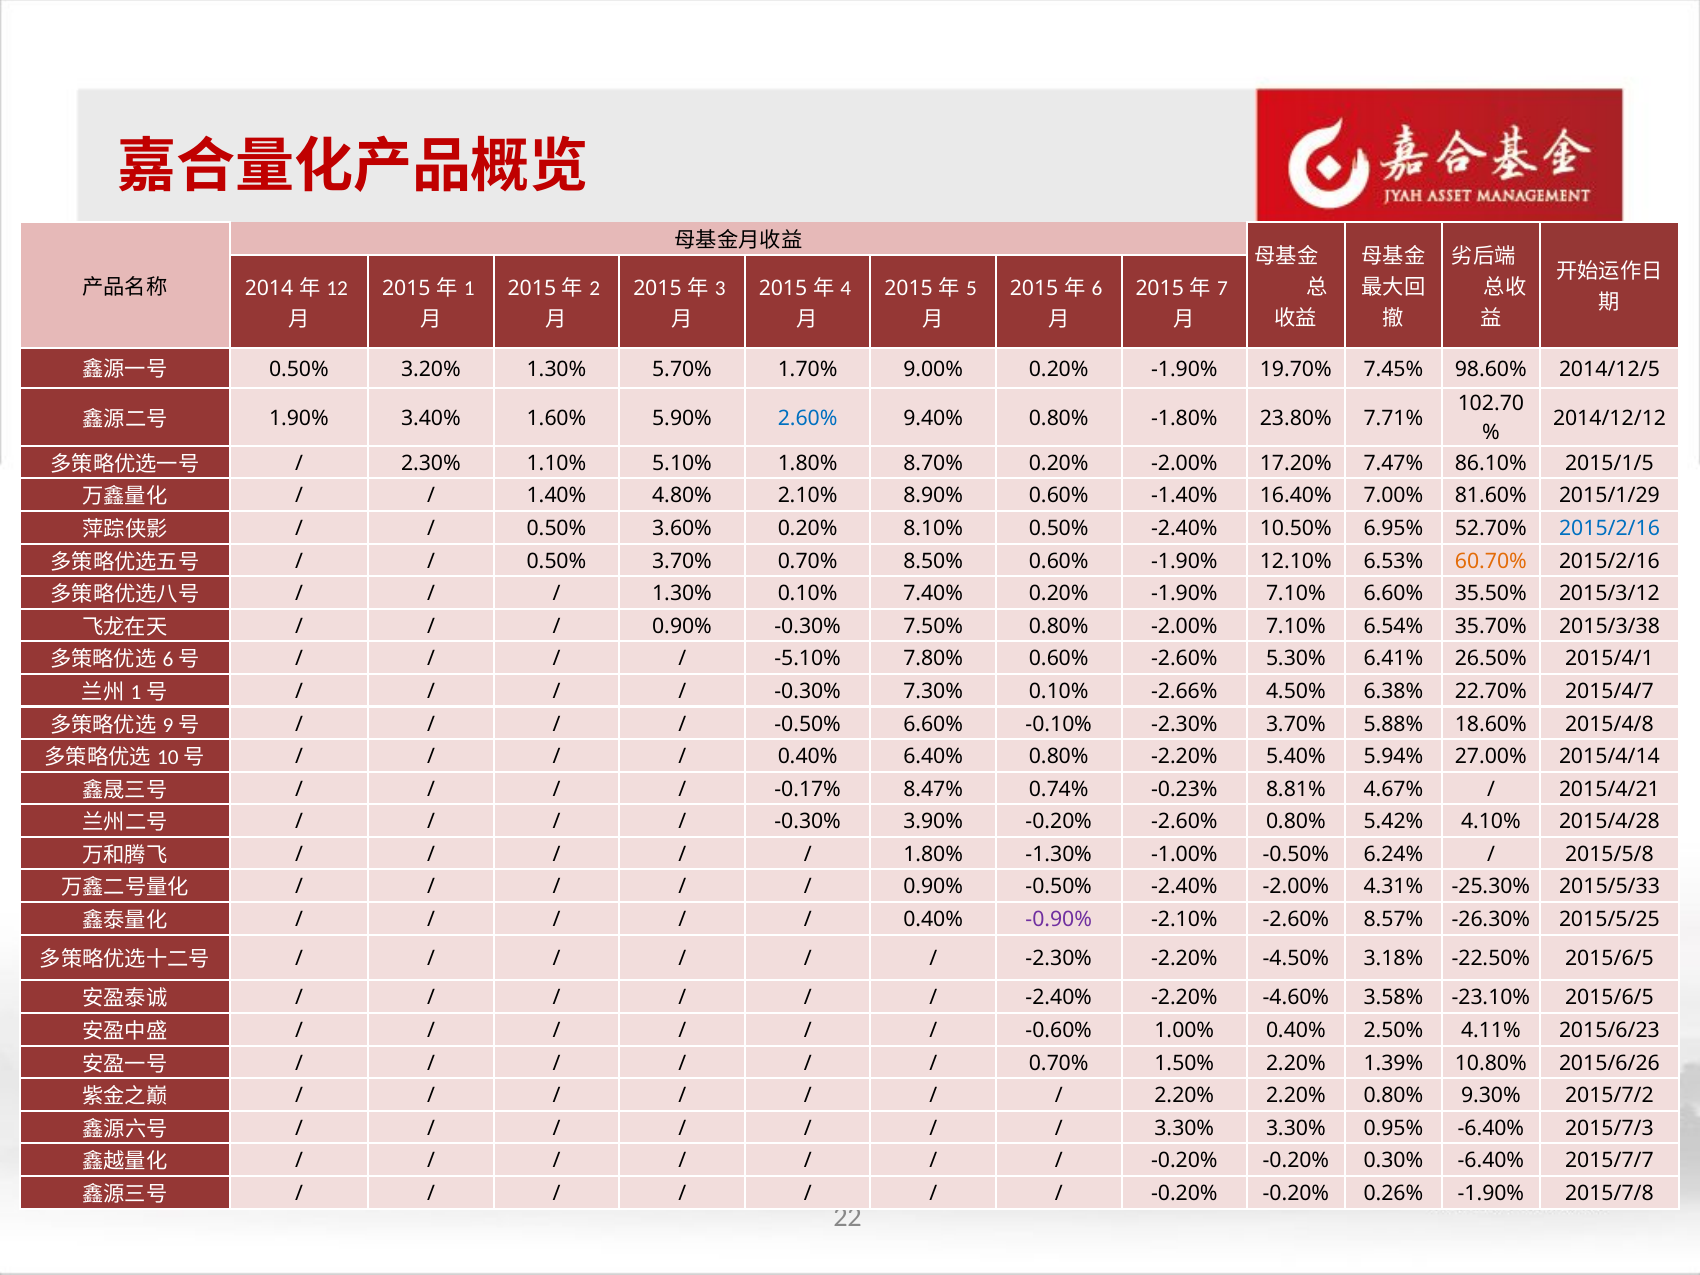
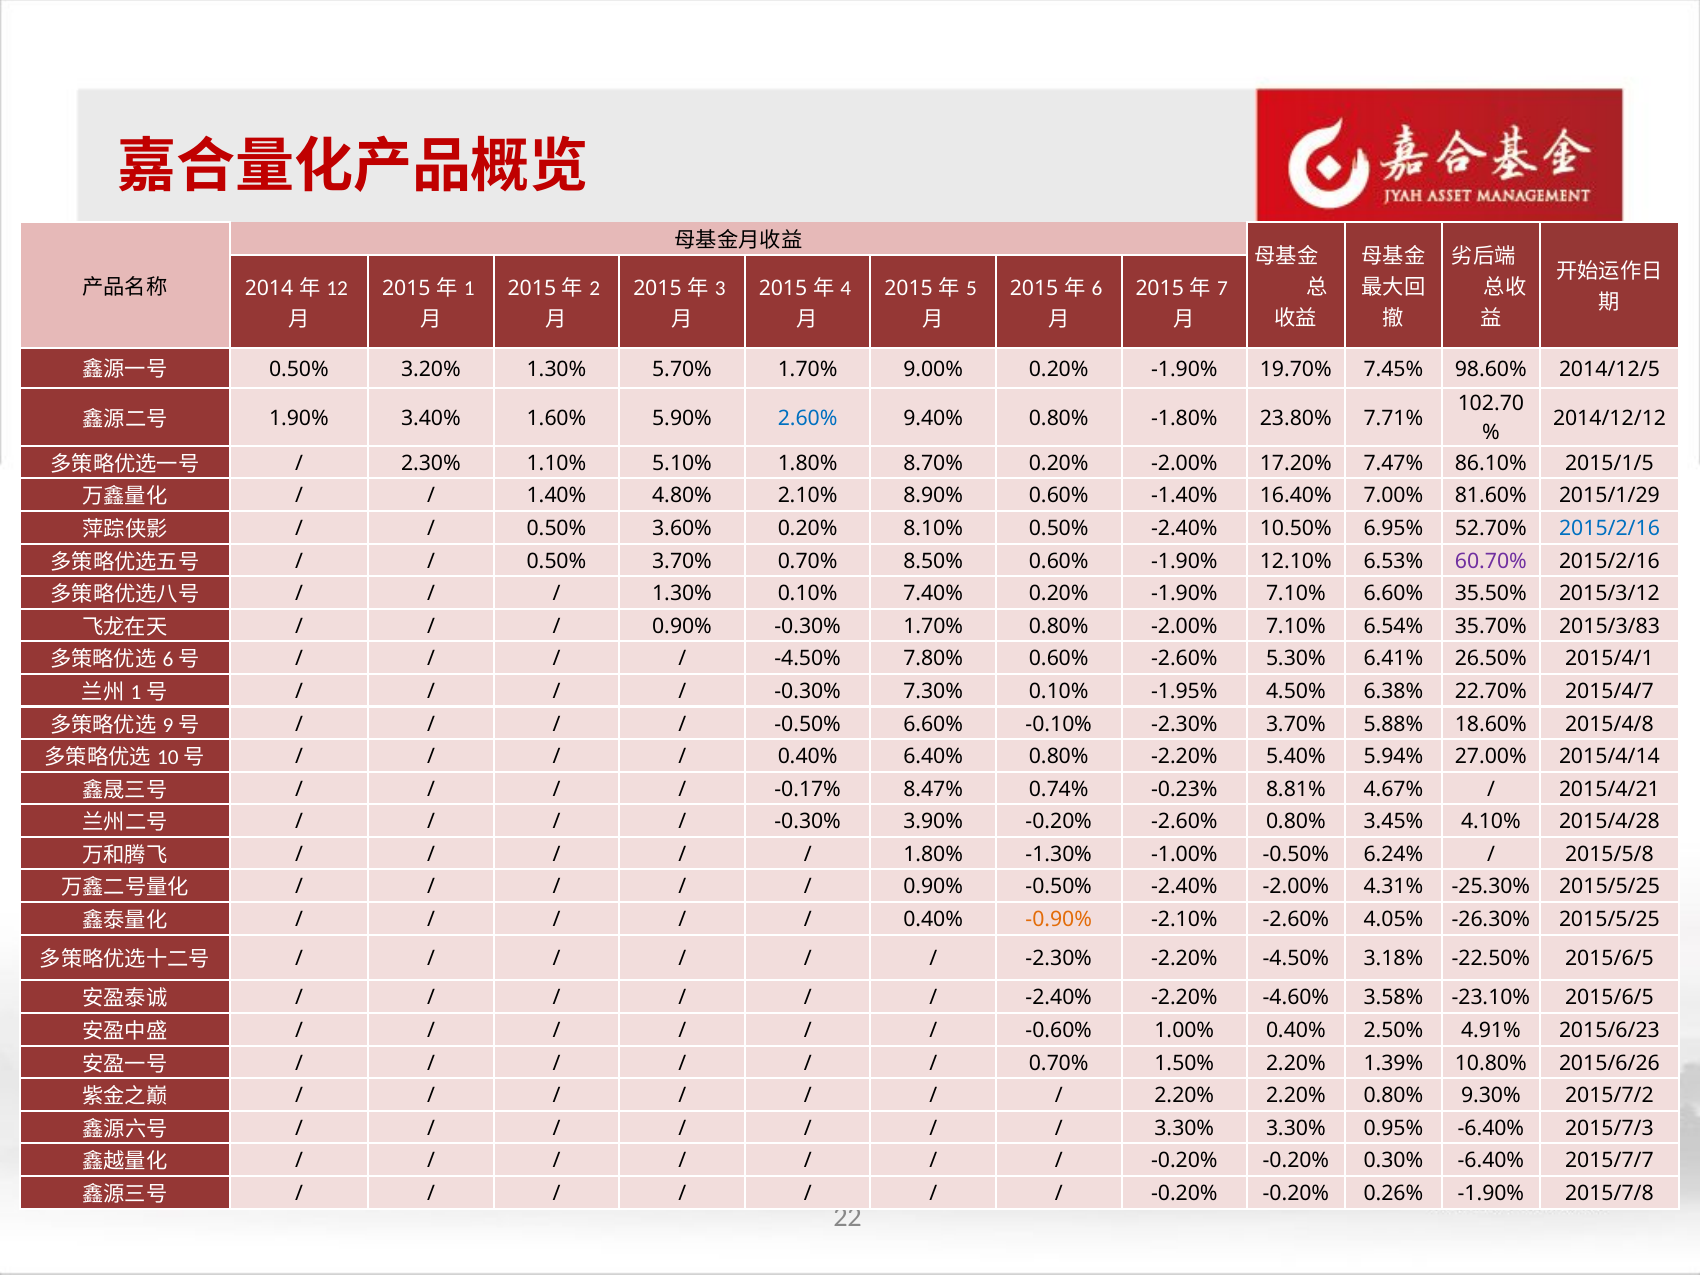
60.70% colour: orange -> purple (1491, 561)
-0.30% 7.50%: 7.50% -> 1.70% (933, 626)
2015/3/38: 2015/3/38 -> 2015/3/83 (1609, 626)
-5.10%: -5.10% -> -4.50% (808, 659)
-2.66%: -2.66% -> -1.95% (1184, 691)
5.42%: 5.42% -> 3.45% (1393, 822)
-25.30% 2015/5/33: 2015/5/33 -> 2015/5/25 (1609, 887)
-0.90% colour: purple -> orange (1059, 920)
8.57%: 8.57% -> 4.05% (1393, 920)
4.11%: 4.11% -> 4.91% (1491, 1030)
